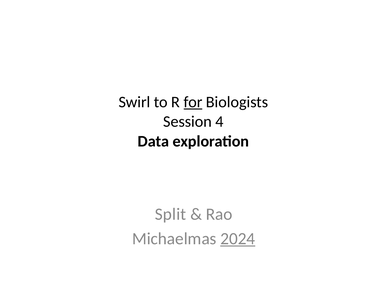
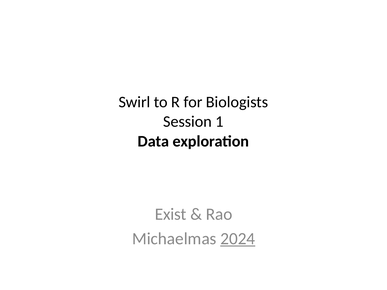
for underline: present -> none (193, 102)
4: 4 -> 1 (219, 122)
Split: Split -> Exist (171, 214)
